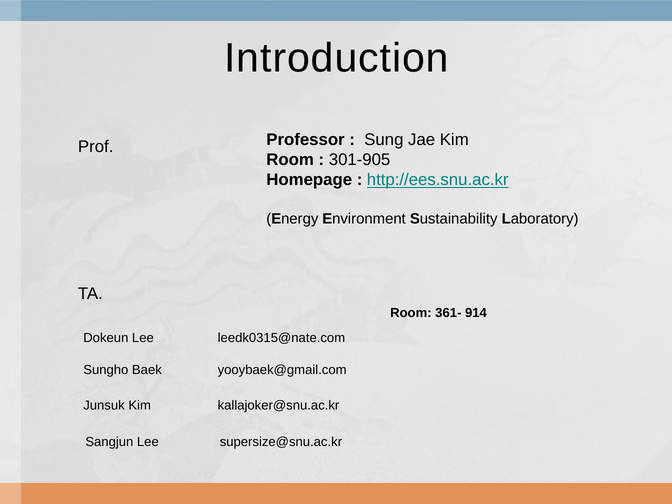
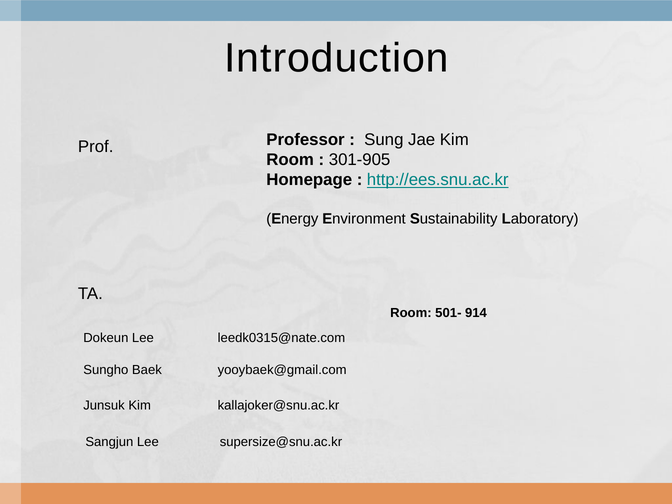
361-: 361- -> 501- (448, 313)
